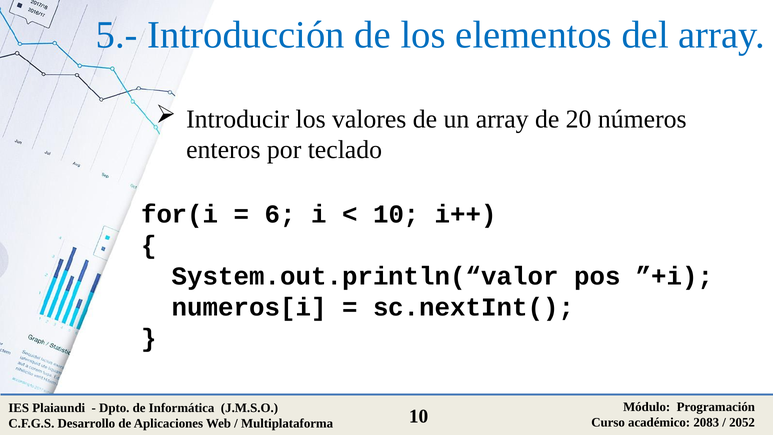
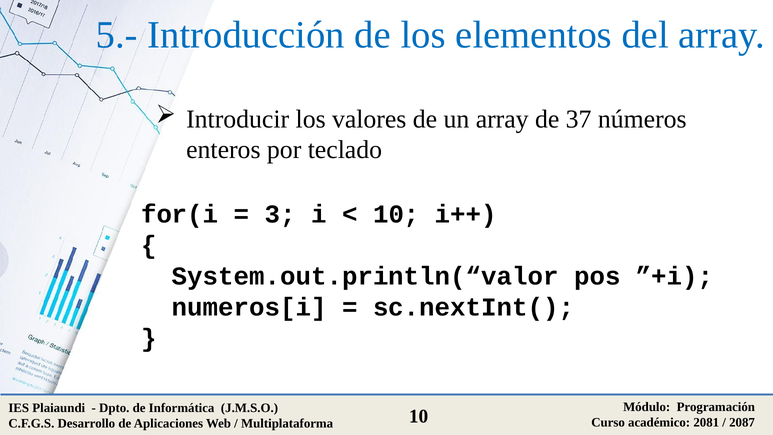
20: 20 -> 37 (579, 119)
6: 6 -> 3 (280, 214)
2083: 2083 -> 2081 (706, 422)
2052: 2052 -> 2087 (742, 422)
